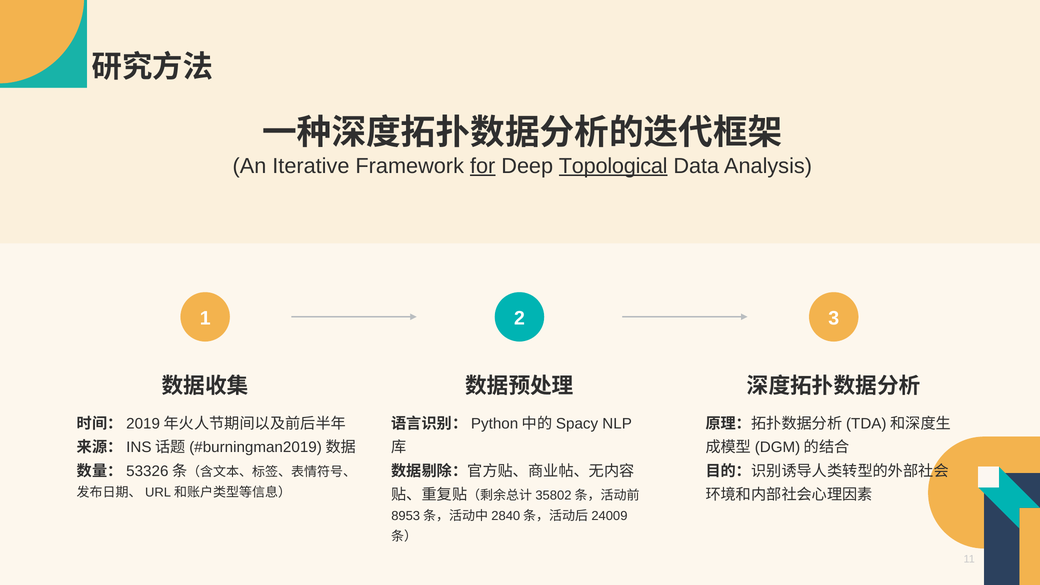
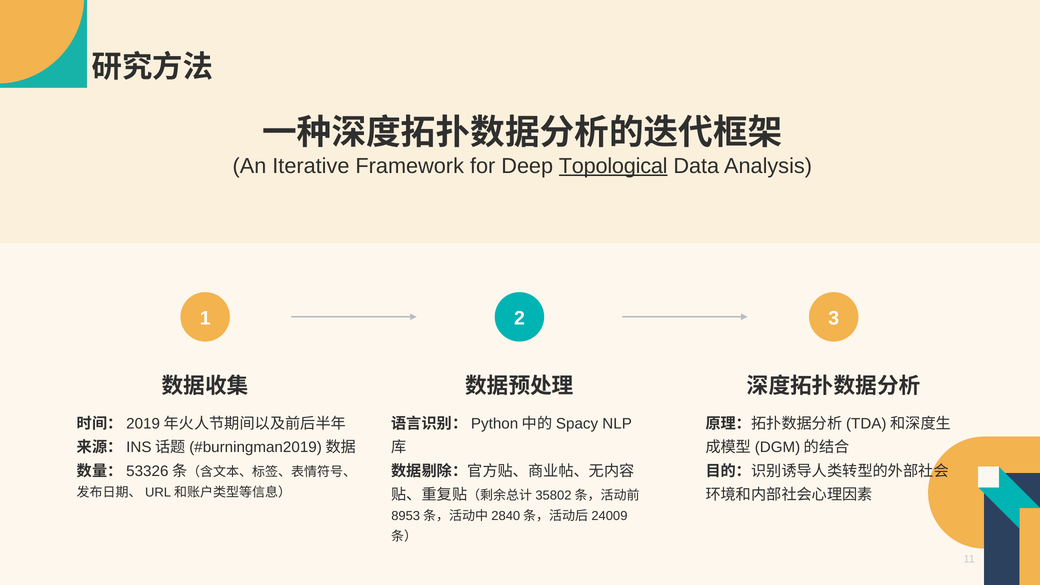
for underline: present -> none (483, 166)
